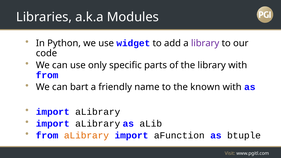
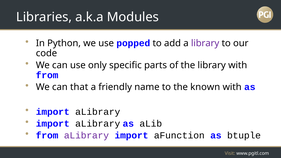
widget: widget -> popped (133, 43)
bart: bart -> that (79, 87)
aLibrary colour: orange -> purple (86, 135)
